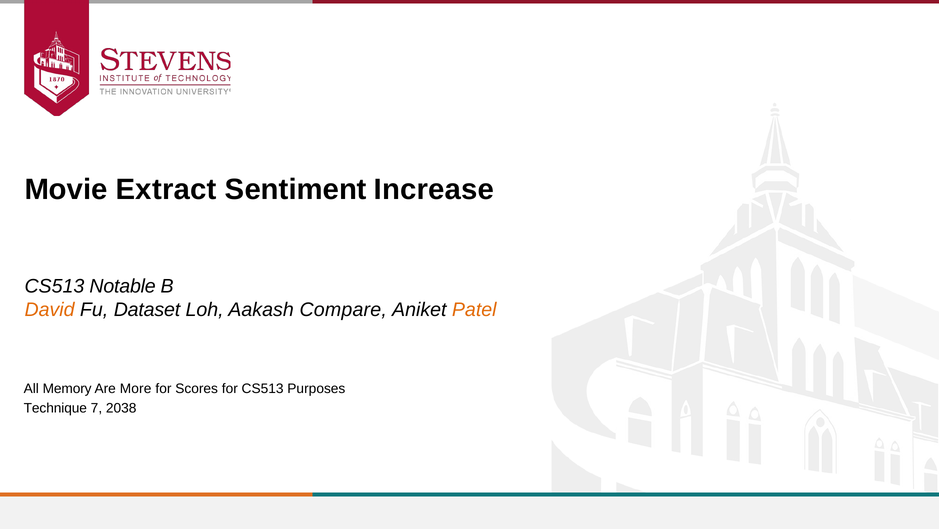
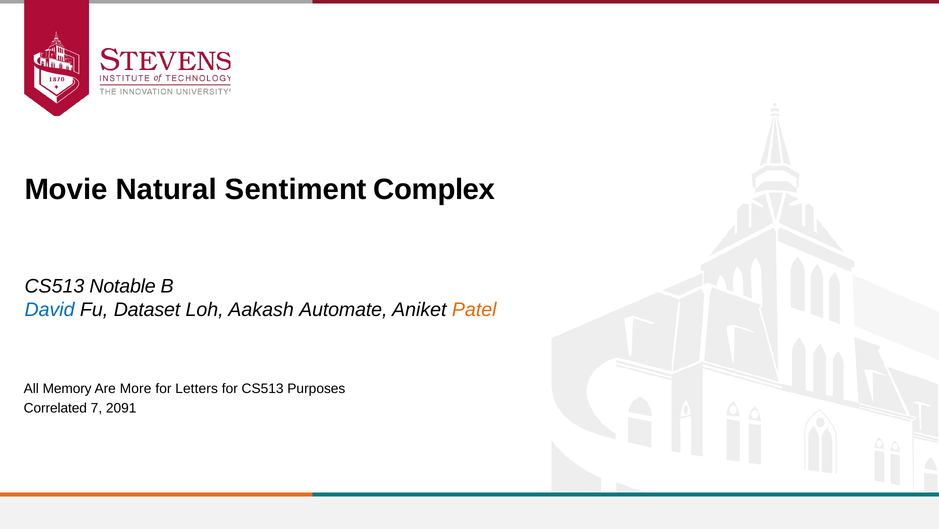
Extract: Extract -> Natural (166, 189)
Increase: Increase -> Complex (434, 189)
David colour: orange -> blue (50, 309)
Compare: Compare -> Automate (343, 309)
Scores: Scores -> Letters (197, 388)
Technique: Technique -> Correlated (55, 408)
2038: 2038 -> 2091 (121, 408)
